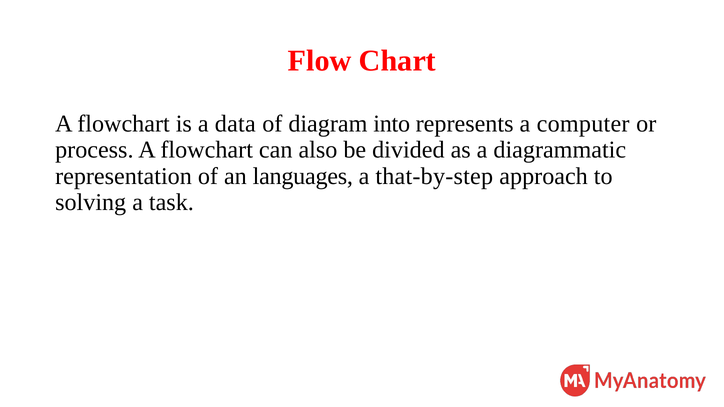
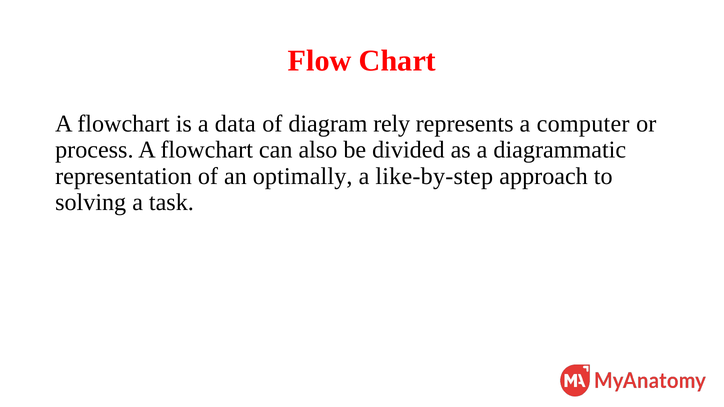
into: into -> rely (392, 124)
languages: languages -> optimally (303, 176)
that-by-step: that-by-step -> like-by-step (434, 176)
